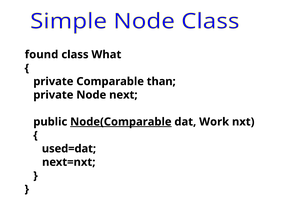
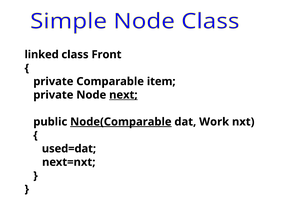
found: found -> linked (42, 55)
What: What -> Front (106, 55)
than: than -> item (161, 82)
next underline: none -> present (123, 95)
